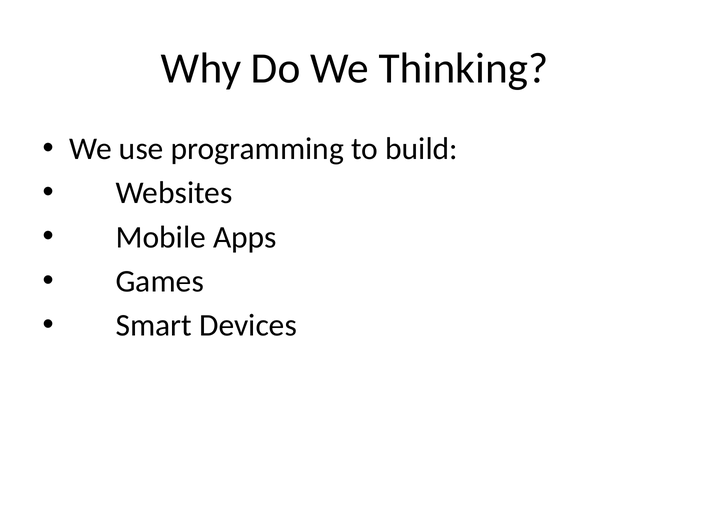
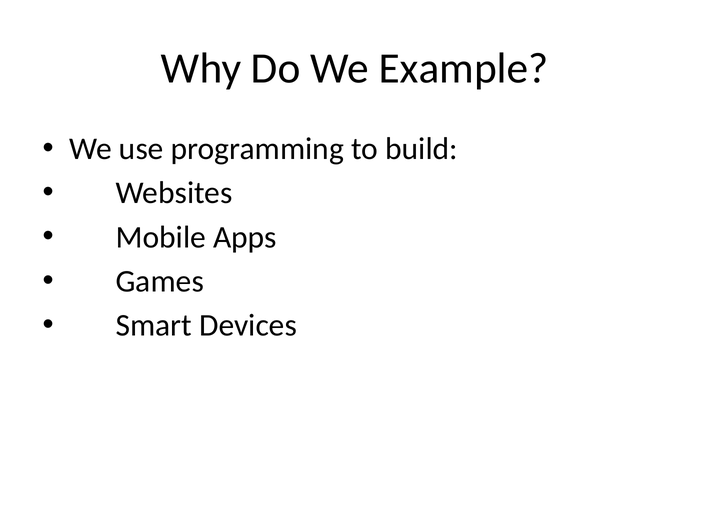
Thinking: Thinking -> Example (464, 69)
